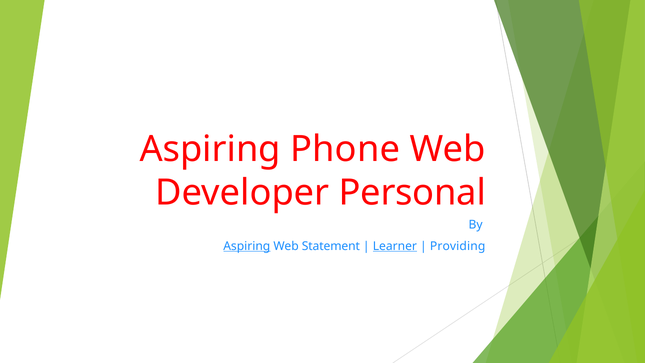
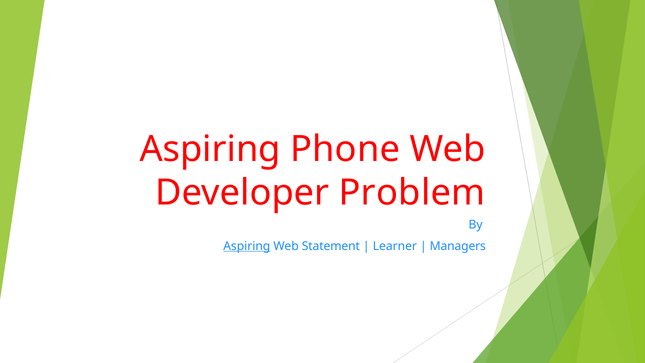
Personal: Personal -> Problem (412, 193)
Learner underline: present -> none (395, 246)
Providing: Providing -> Managers (458, 246)
